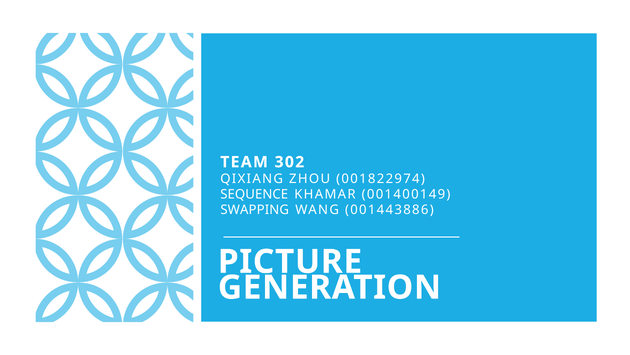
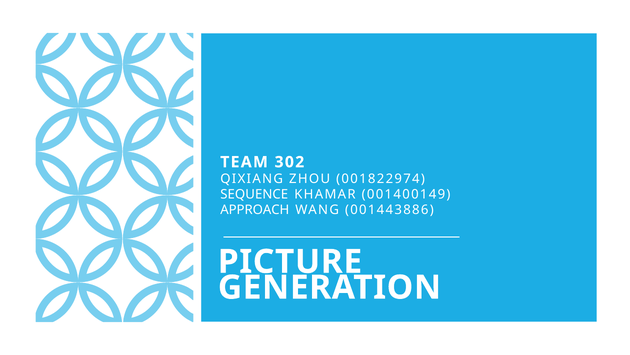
SWAPPING: SWAPPING -> APPROACH (255, 210)
